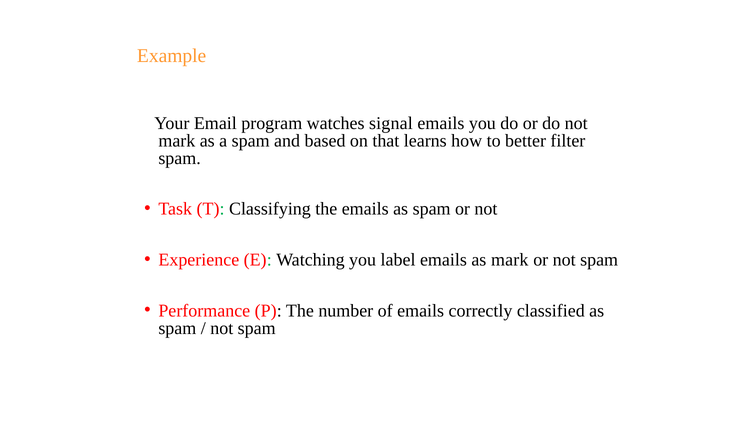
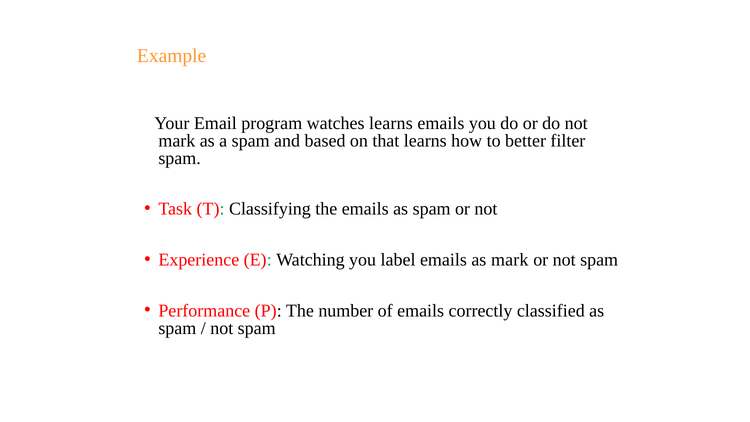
watches signal: signal -> learns (391, 123)
